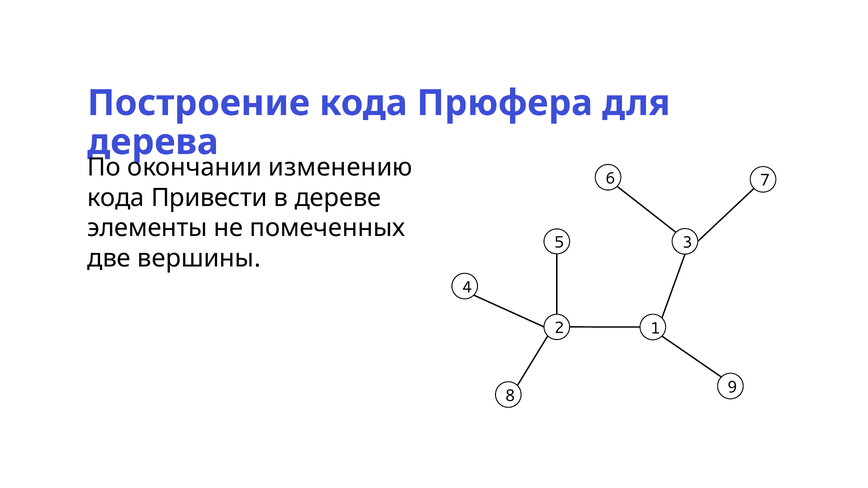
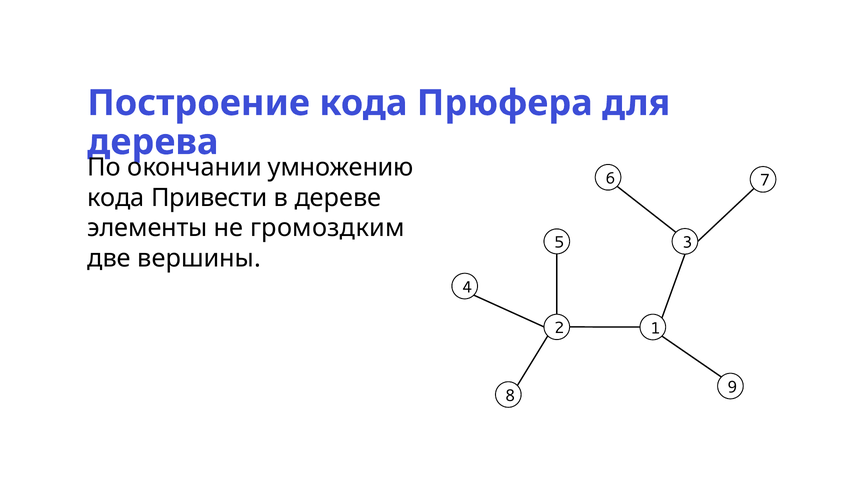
изменению: изменению -> умножению (341, 167)
помеченных: помеченных -> громоздким (327, 228)
